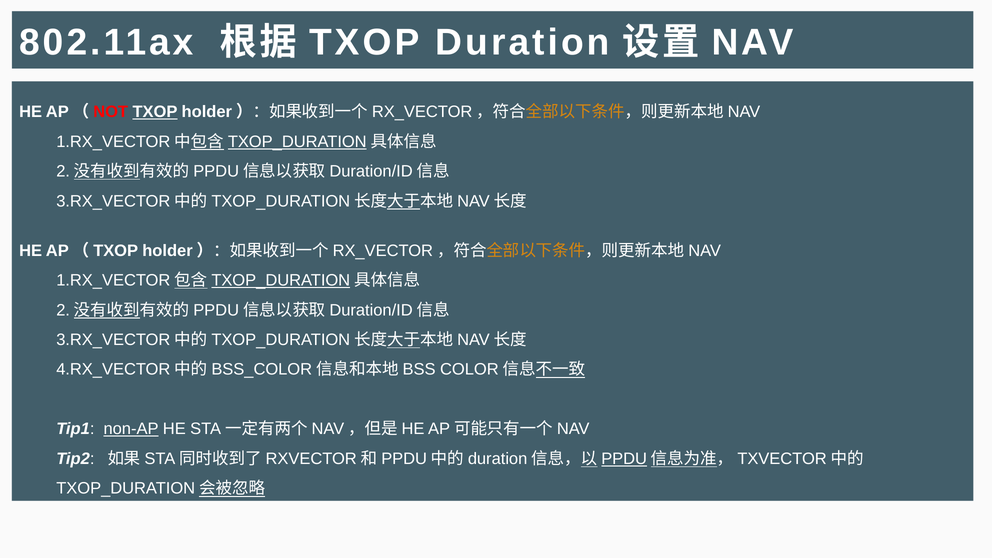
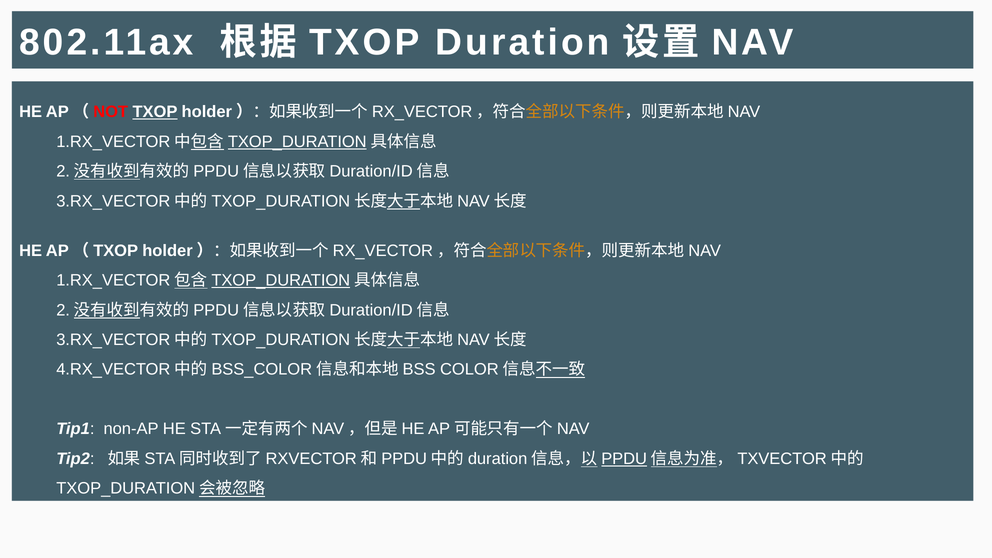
non-AP underline: present -> none (131, 429)
